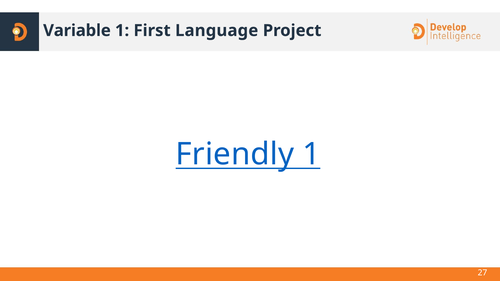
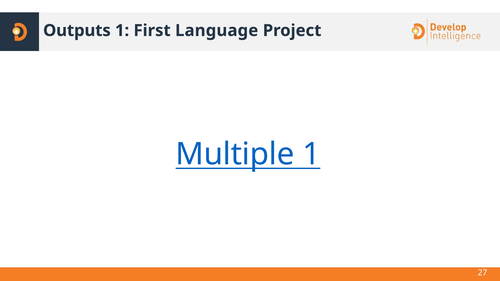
Variable: Variable -> Outputs (77, 31)
Friendly: Friendly -> Multiple (235, 154)
